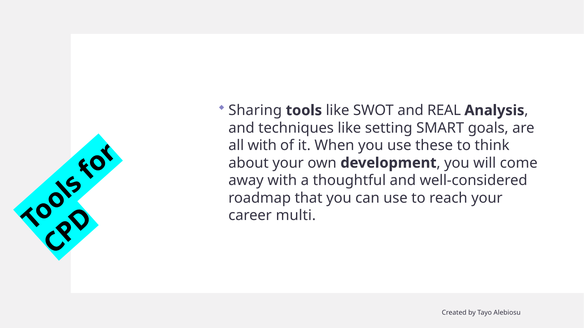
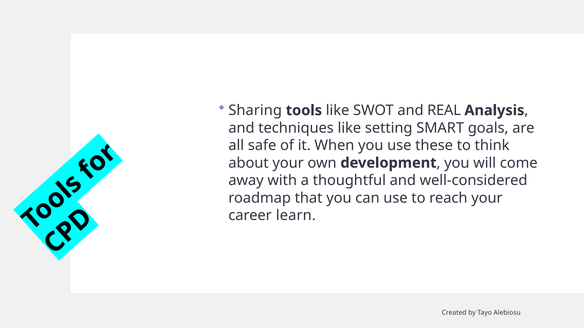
all with: with -> safe (262, 146)
multi: multi -> learn (296, 216)
